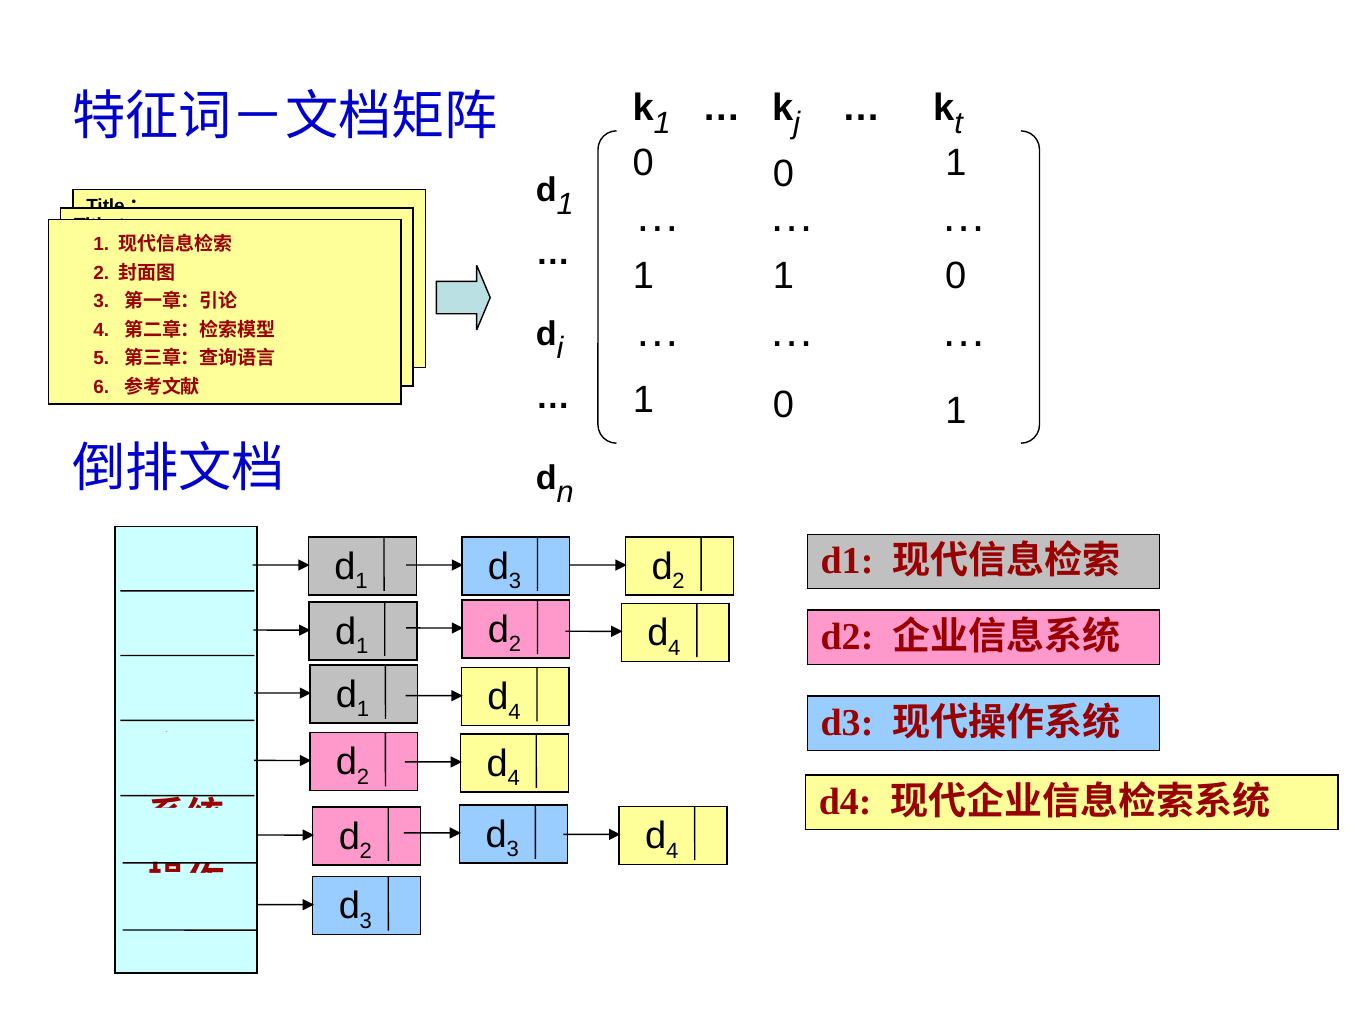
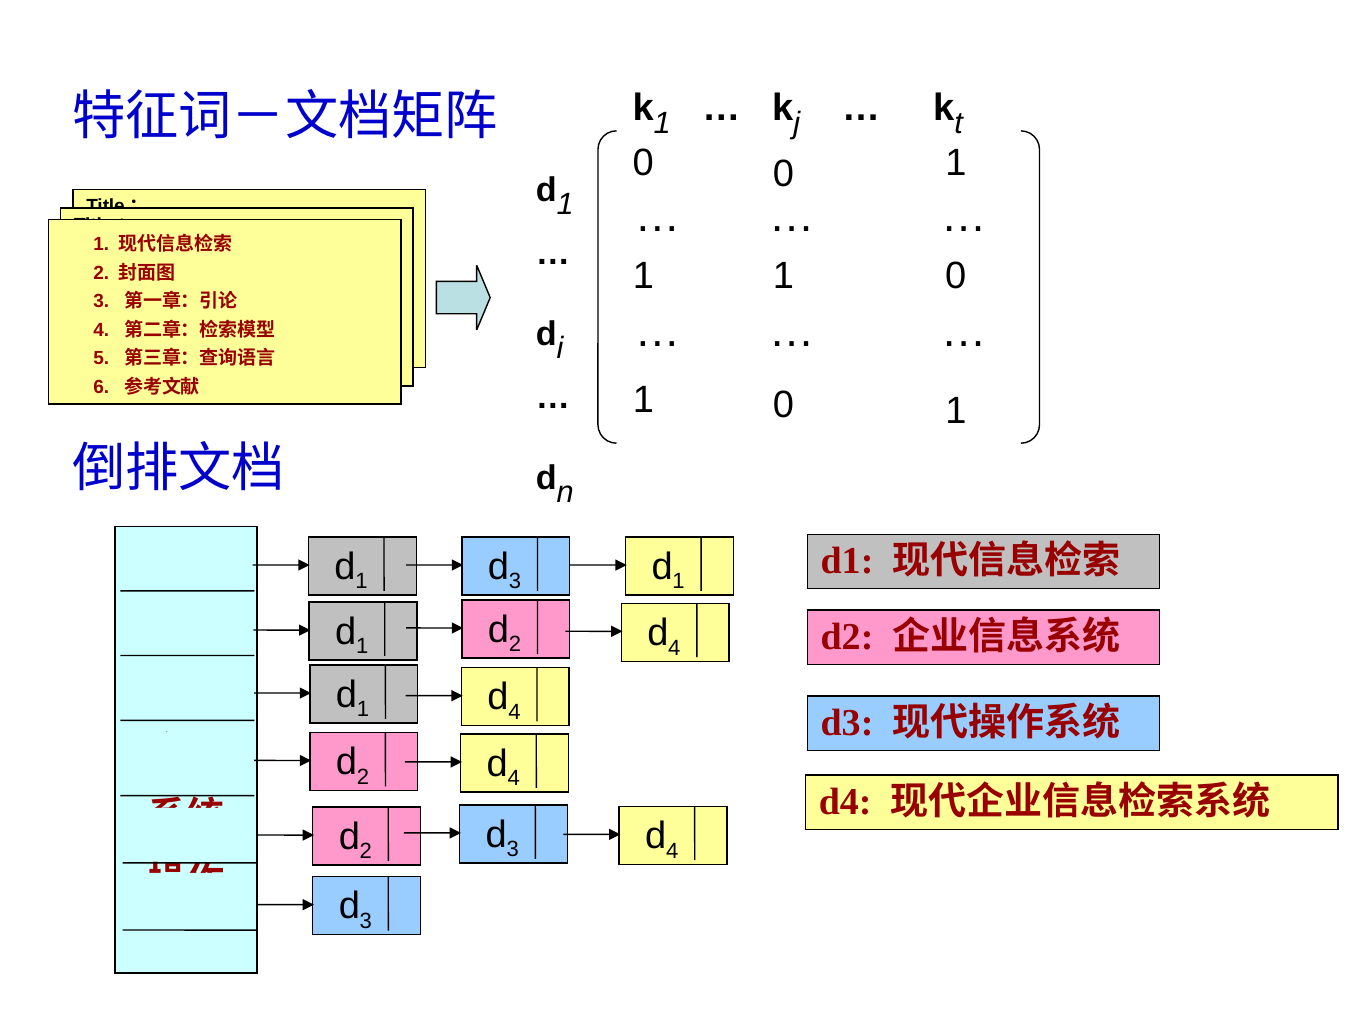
2: 2 -> 1 (679, 582)
